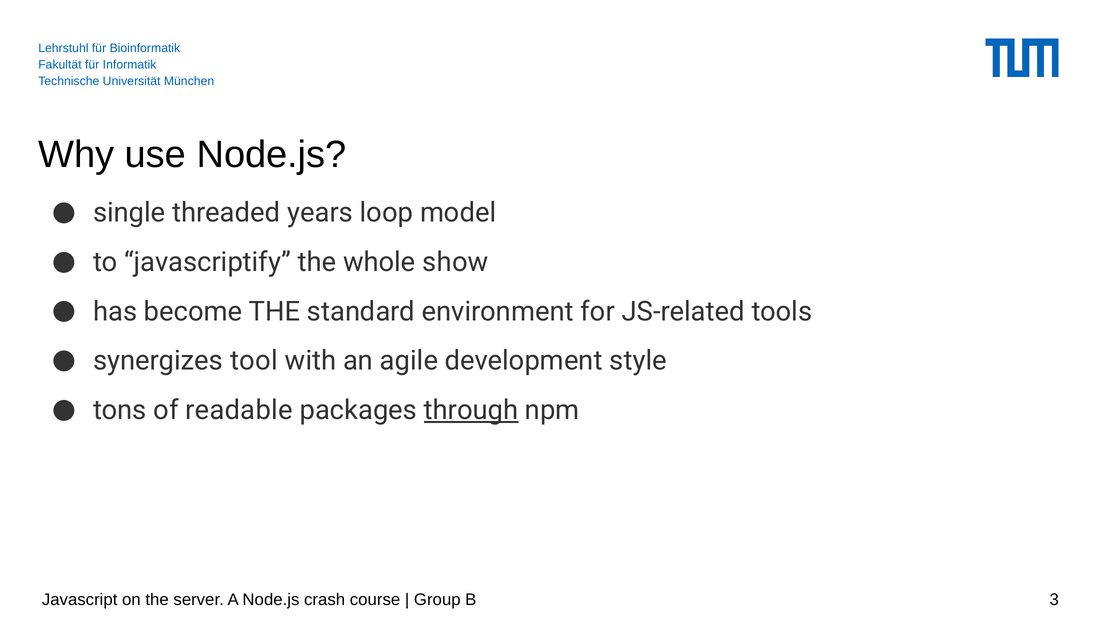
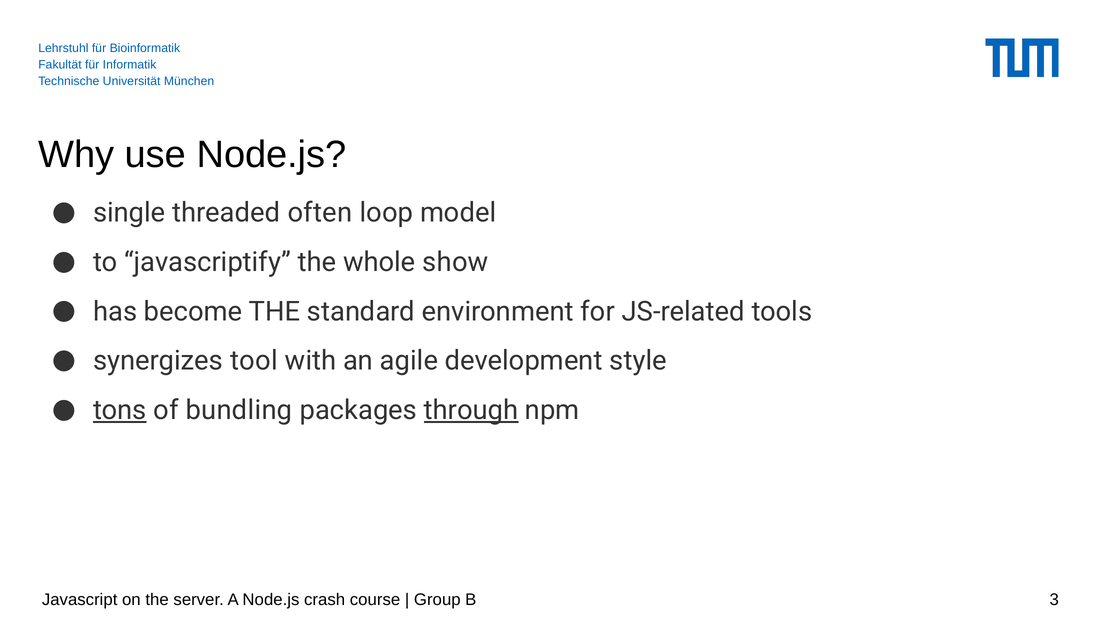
years: years -> often (320, 213)
tons underline: none -> present (120, 410)
readable: readable -> bundling (239, 410)
